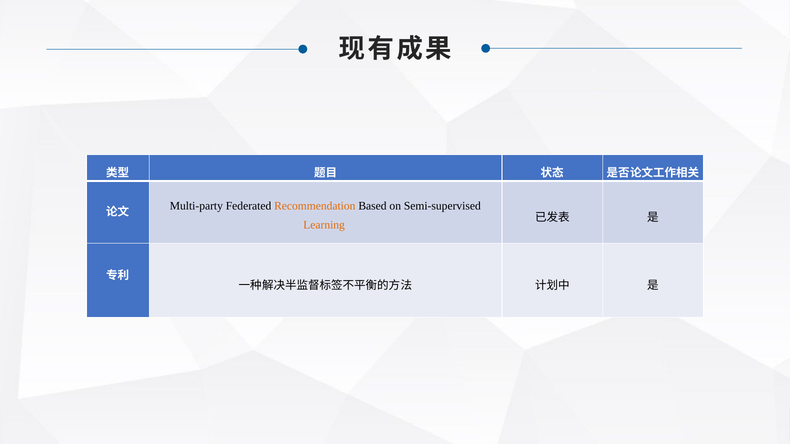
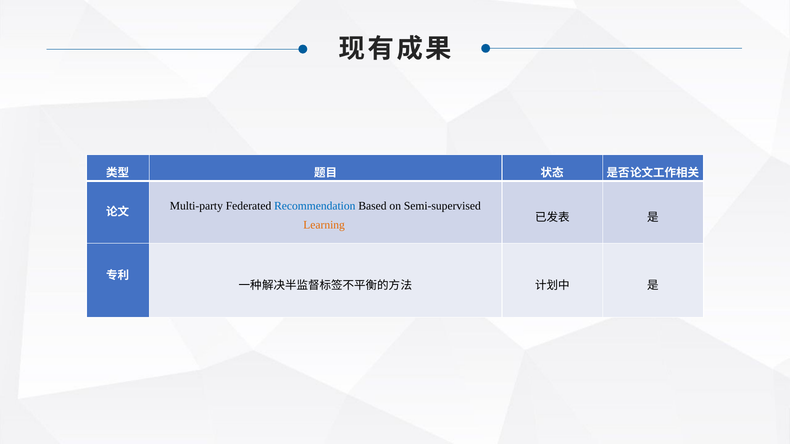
Recommendation colour: orange -> blue (315, 206)
